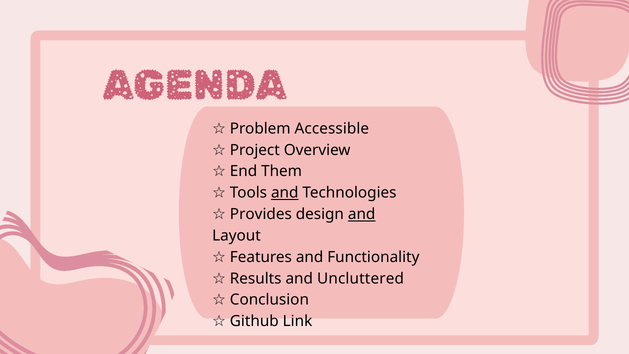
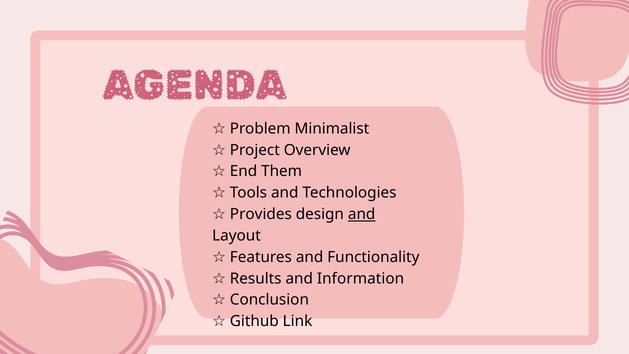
Accessible: Accessible -> Minimalist (332, 129)
and underline: present -> none (285, 193)
Uncluttered: Uncluttered -> Information (361, 278)
